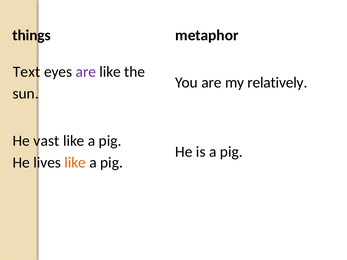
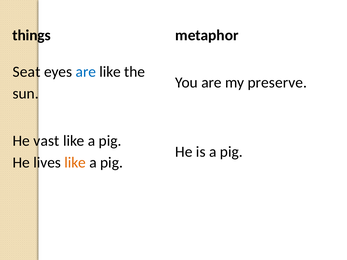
Text: Text -> Seat (27, 72)
are colour: purple -> blue (86, 72)
relatively: relatively -> preserve (277, 83)
